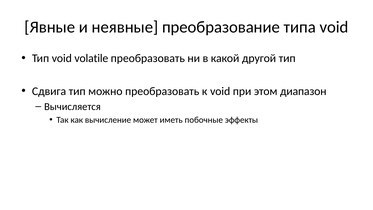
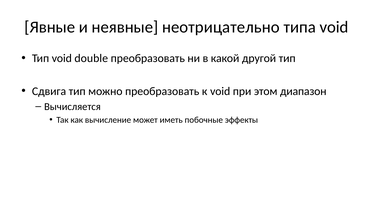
неявные преобразование: преобразование -> неотрицательно (221, 27)
volatile: volatile -> double (91, 58)
